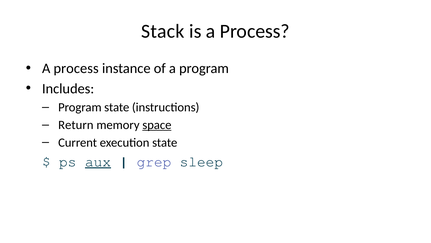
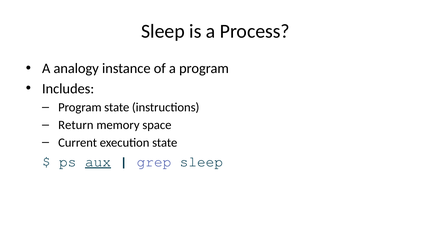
Stack: Stack -> Sleep (163, 31)
process: process -> analogy (76, 68)
space underline: present -> none (157, 125)
